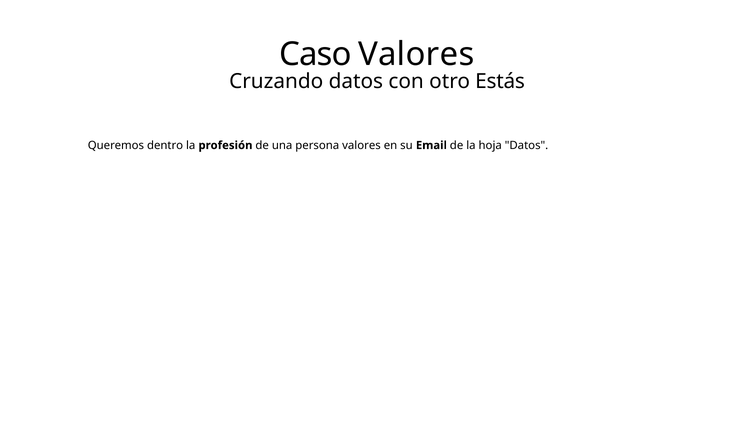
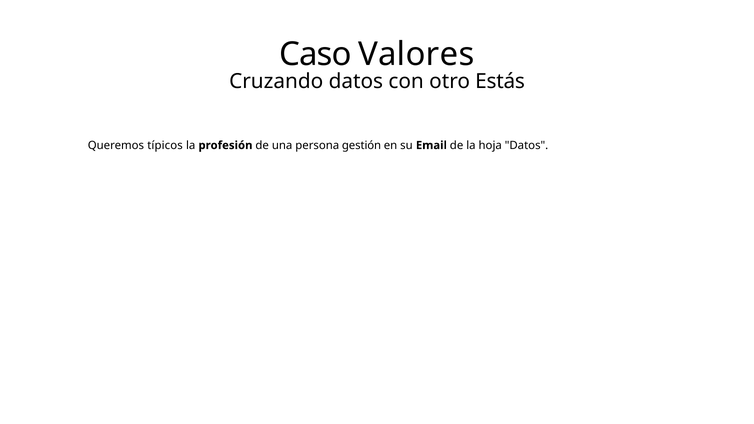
dentro: dentro -> típicos (165, 145)
persona valores: valores -> gestión (362, 145)
